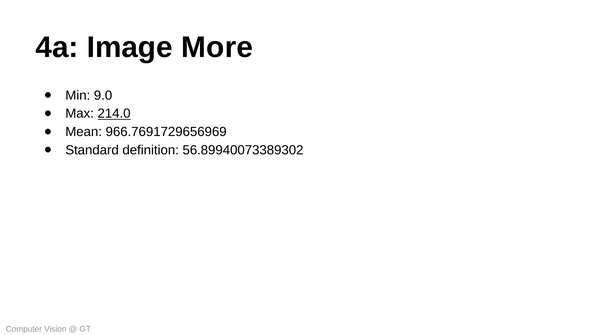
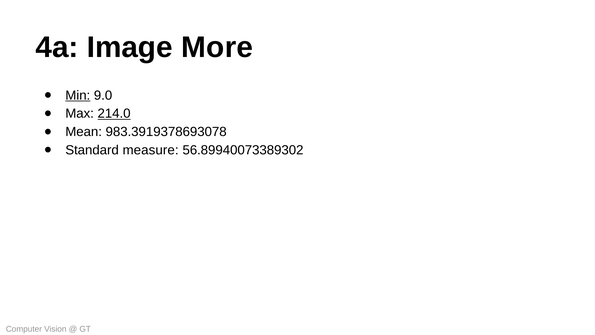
Min underline: none -> present (78, 95)
966.7691729656969: 966.7691729656969 -> 983.3919378693078 (166, 132)
definition: definition -> measure (151, 150)
